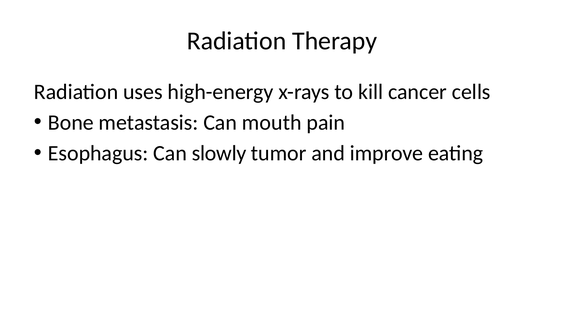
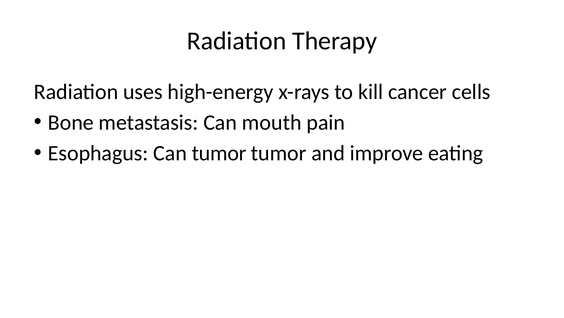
Can slowly: slowly -> tumor (219, 153)
